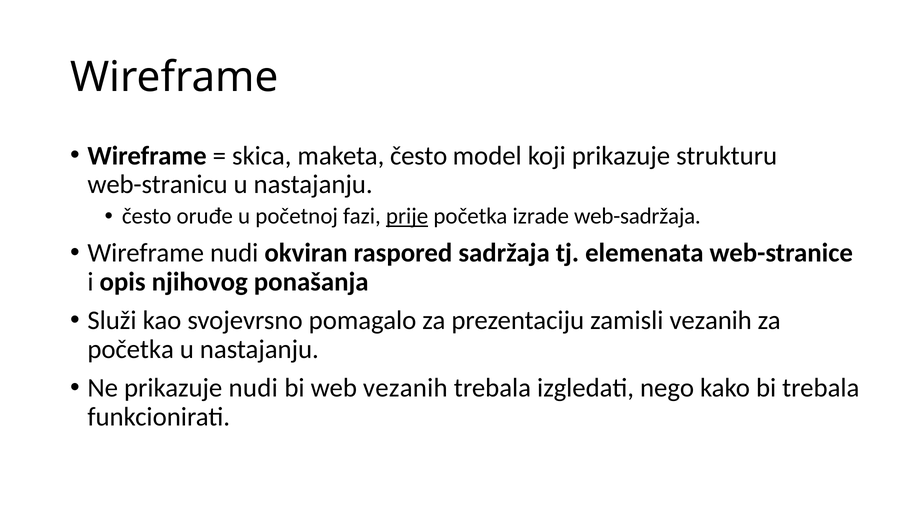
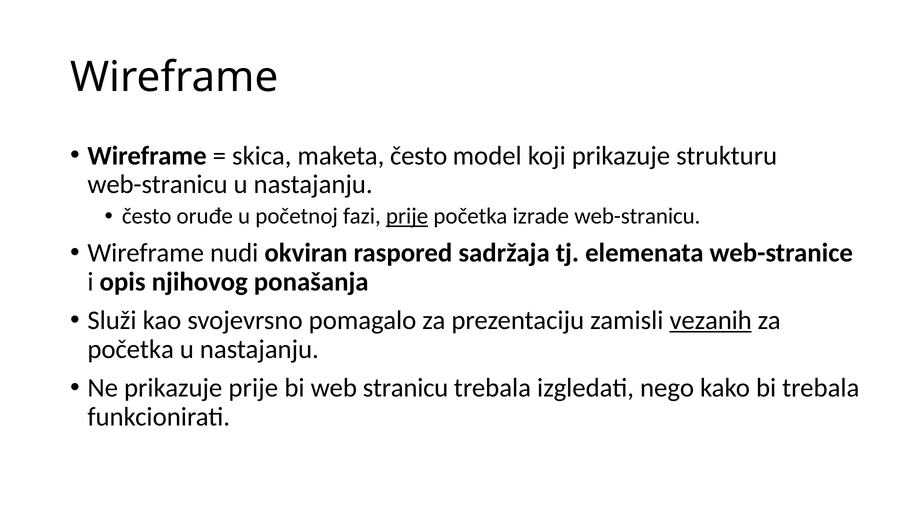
izrade web-sadržaja: web-sadržaja -> web-stranicu (637, 216)
vezanih underline: none -> present (711, 320)
prikazuje nudi: nudi -> prije (253, 387)
web vezanih: vezanih -> stranicu (406, 387)
